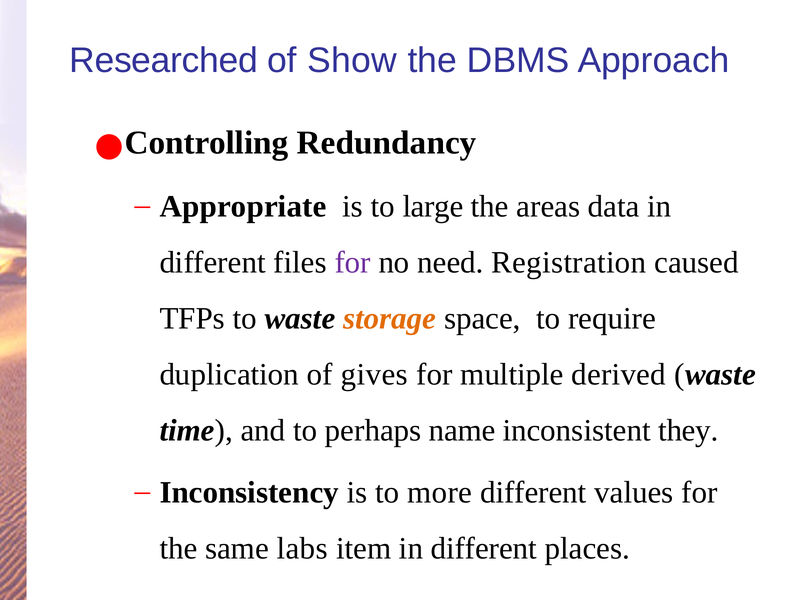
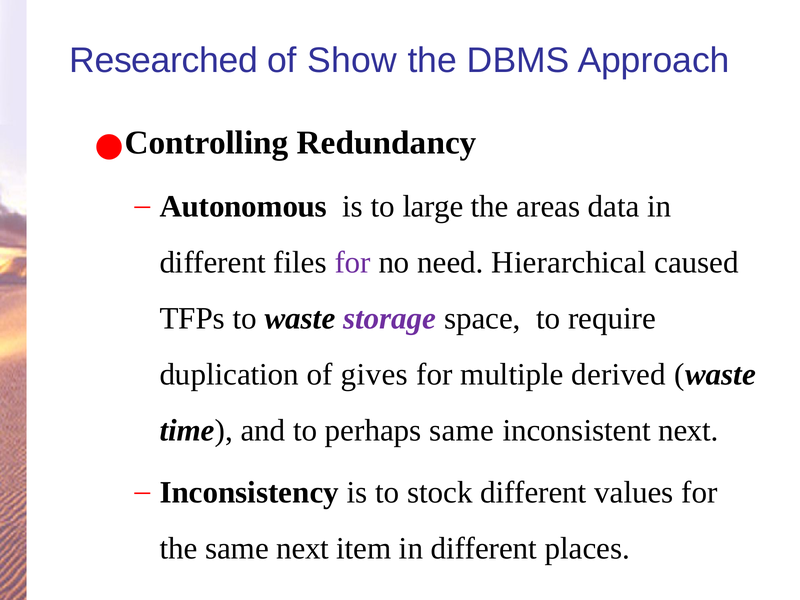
Appropriate: Appropriate -> Autonomous (243, 206)
Registration: Registration -> Hierarchical (569, 262)
storage colour: orange -> purple (390, 318)
perhaps name: name -> same (462, 430)
inconsistent they: they -> next (688, 430)
more: more -> stock (440, 493)
same labs: labs -> next (303, 549)
